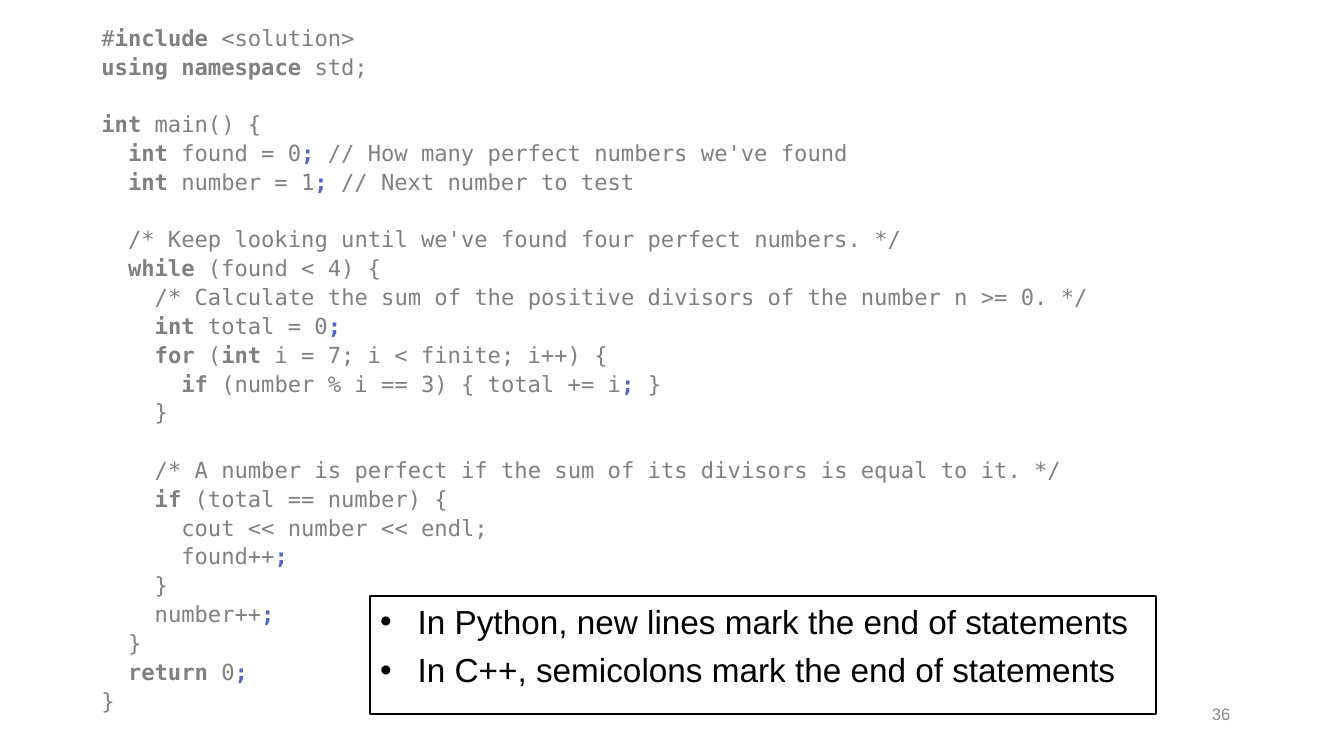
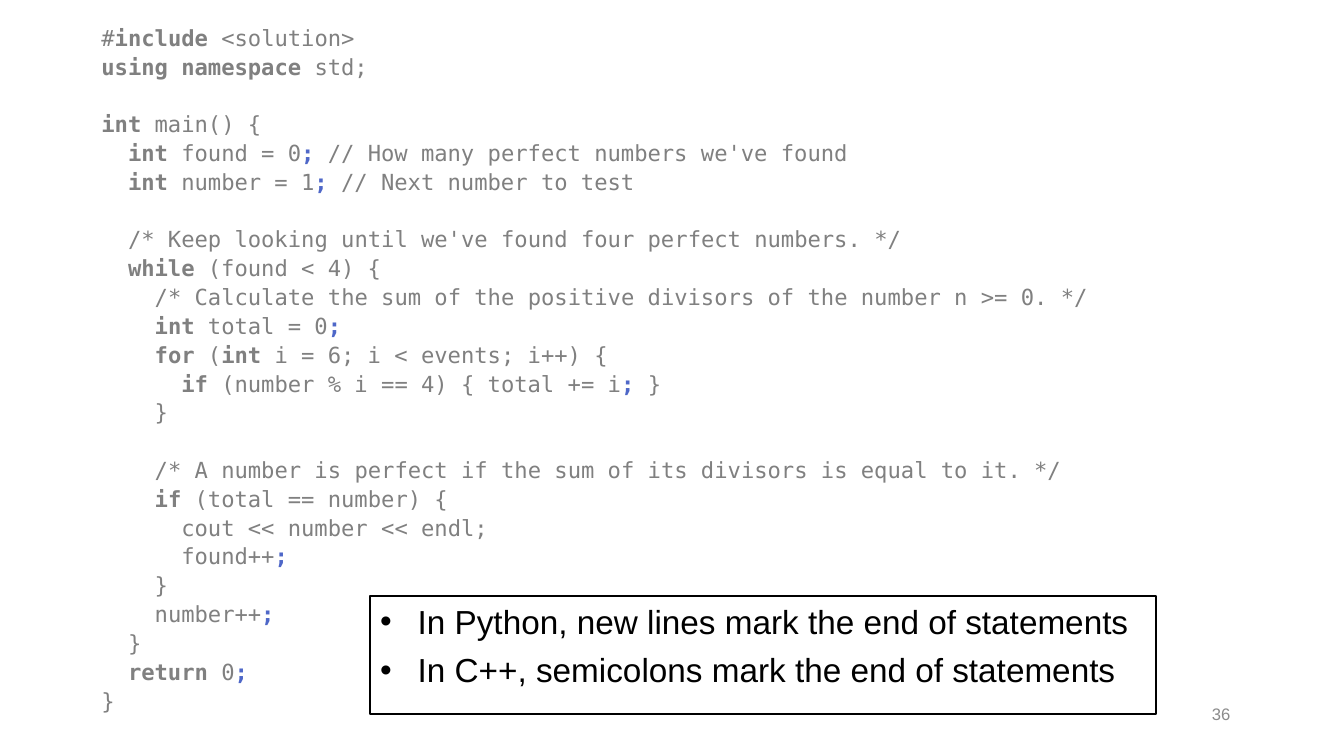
7: 7 -> 6 (341, 356)
finite: finite -> events (468, 356)
3: 3 -> 4 (434, 385)
